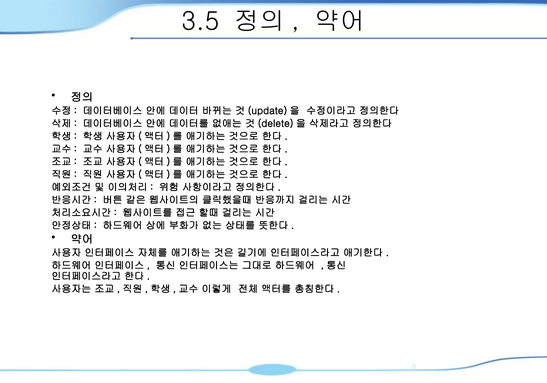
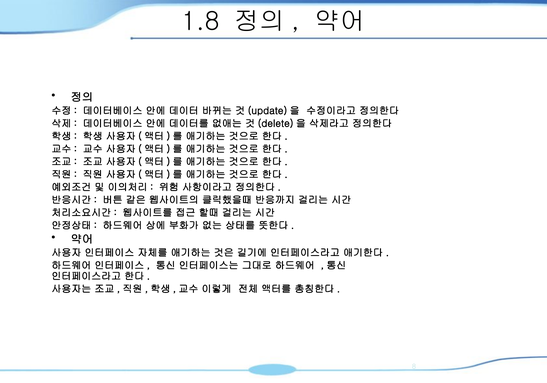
3.5: 3.5 -> 1.8 (200, 21)
